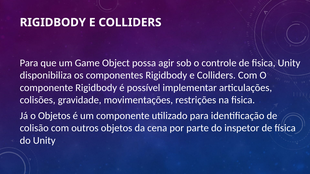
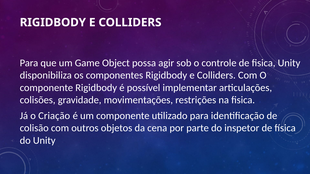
o Objetos: Objetos -> Criação (54, 116)
